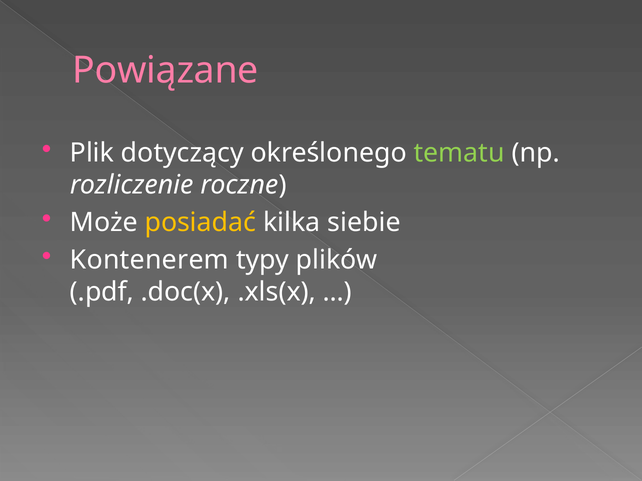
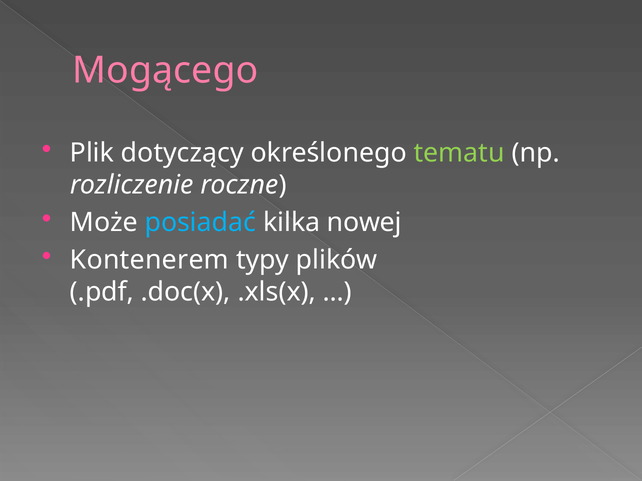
Powiązane: Powiązane -> Mogącego (165, 70)
posiadać colour: yellow -> light blue (200, 223)
siebie: siebie -> nowej (364, 223)
